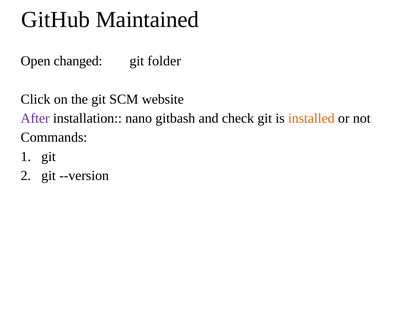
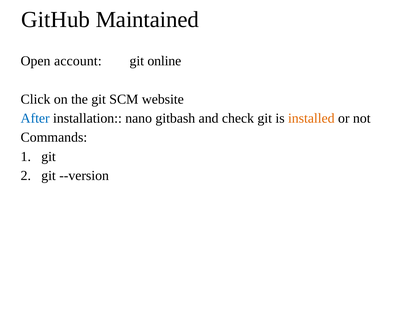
changed: changed -> account (78, 61)
folder: folder -> online (164, 61)
After colour: purple -> blue (35, 119)
